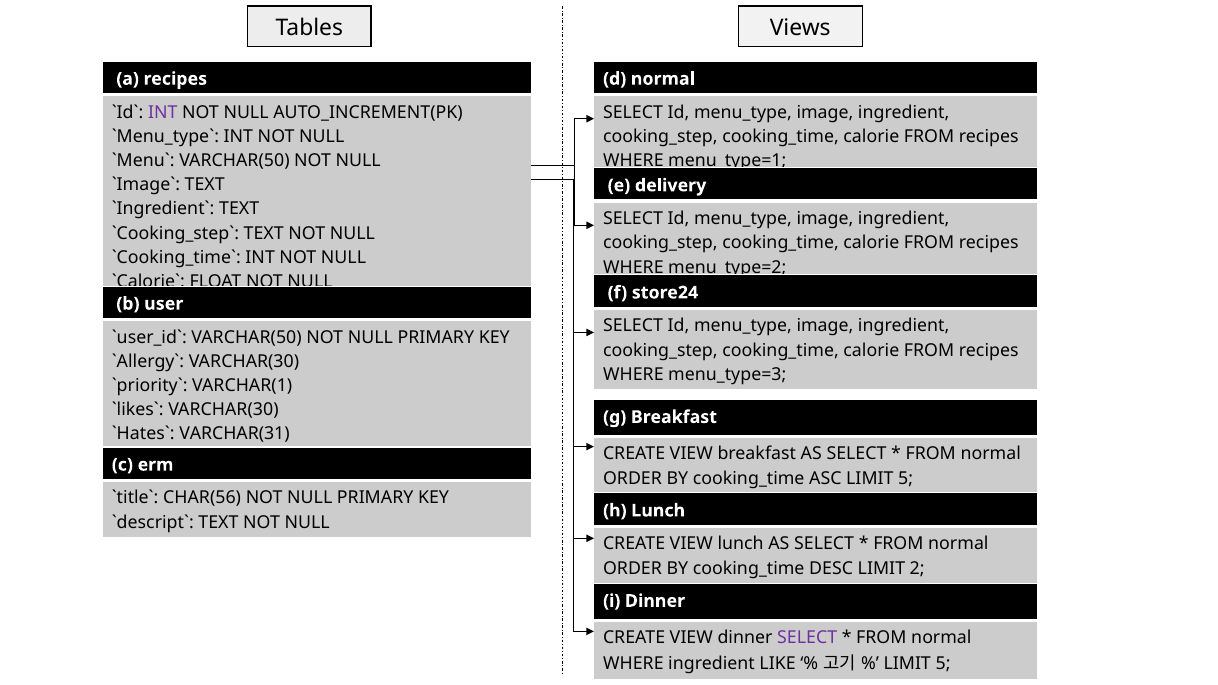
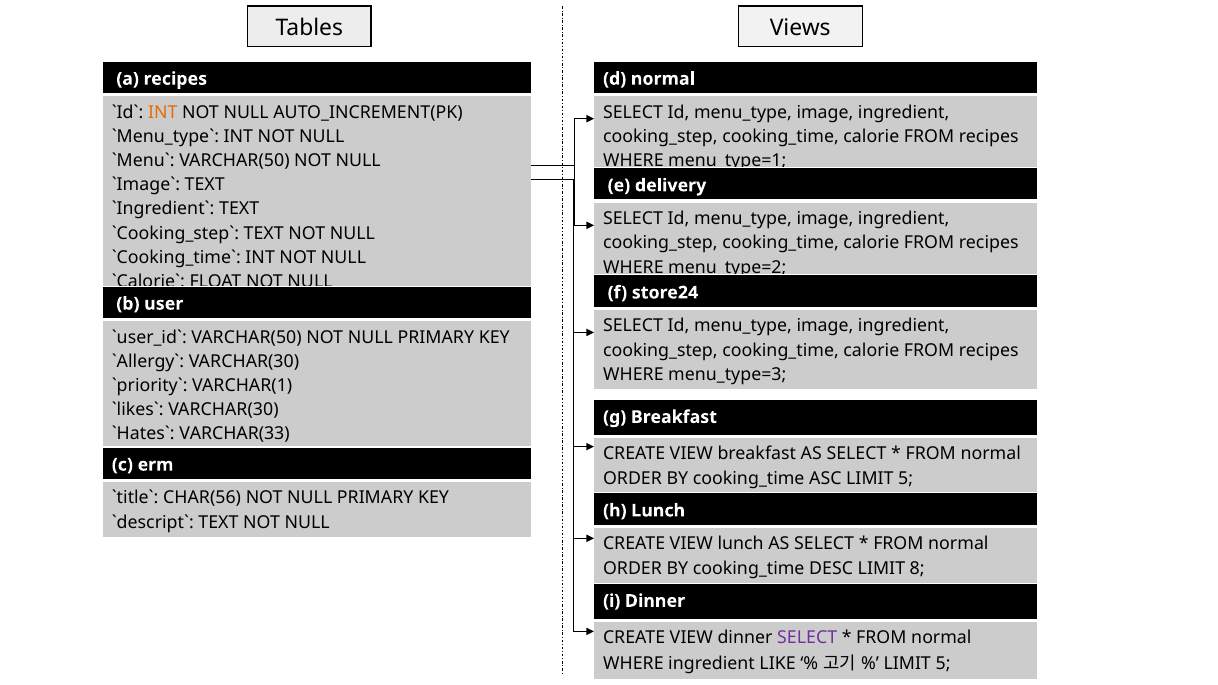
INT colour: purple -> orange (163, 112)
VARCHAR(31: VARCHAR(31 -> VARCHAR(33 (234, 434)
2: 2 -> 8 (917, 568)
